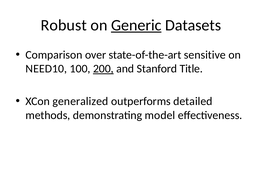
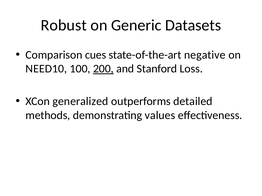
Generic underline: present -> none (136, 25)
over: over -> cues (96, 55)
sensitive: sensitive -> negative (205, 55)
Title: Title -> Loss (191, 69)
model: model -> values (160, 116)
